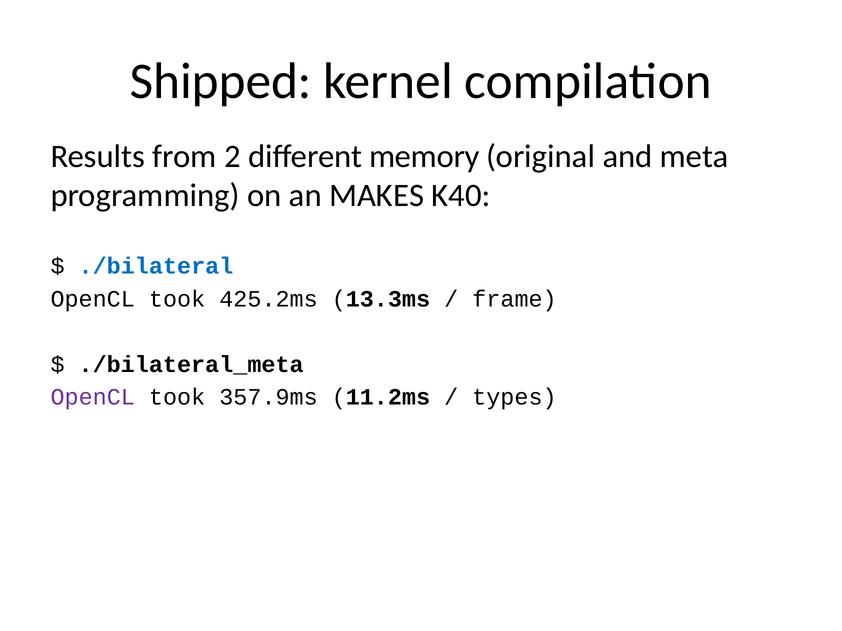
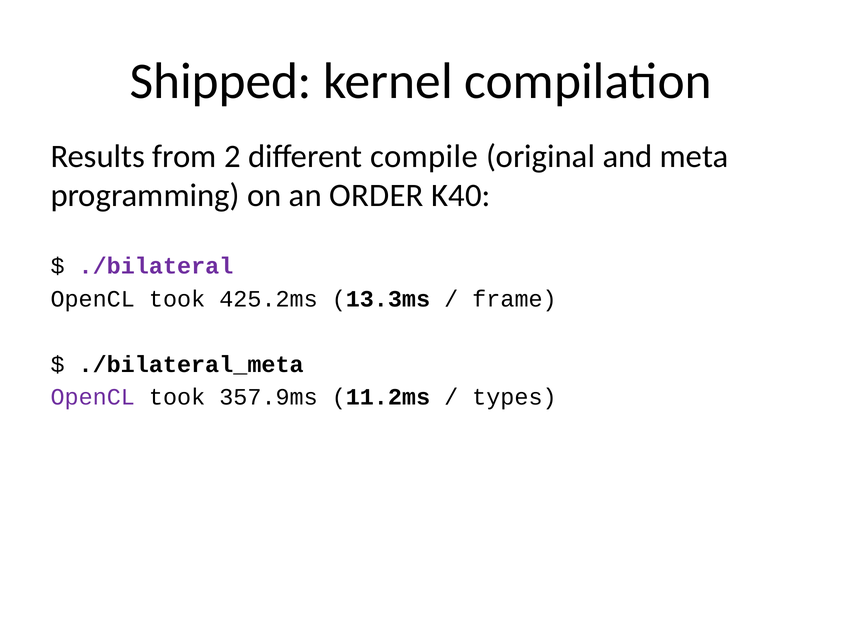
memory: memory -> compile (424, 157)
MAKES: MAKES -> ORDER (376, 196)
./bilateral colour: blue -> purple (156, 266)
